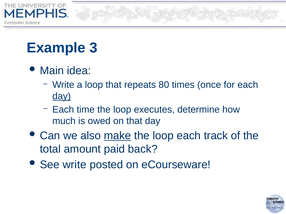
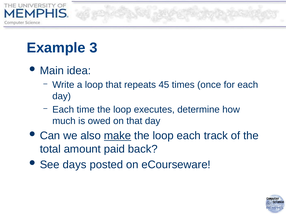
80: 80 -> 45 (164, 85)
day underline: present -> none (62, 96)
See write: write -> days (75, 165)
